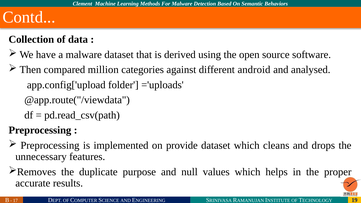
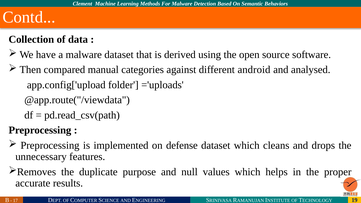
million: million -> manual (103, 70)
provide: provide -> defense (182, 145)
